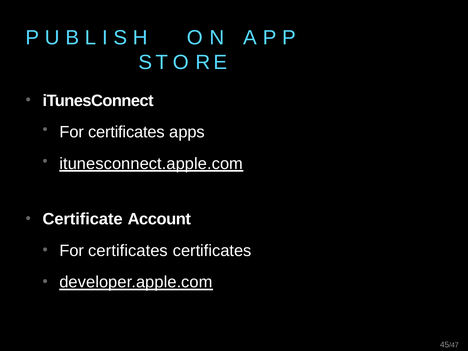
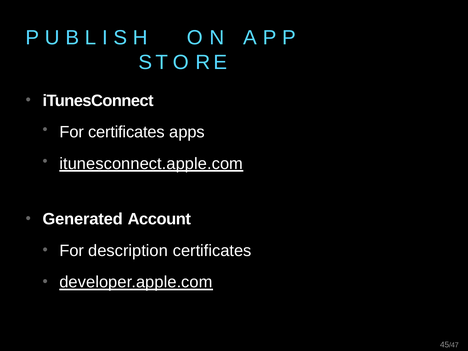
Certificate: Certificate -> Generated (83, 219)
certificates: certificates -> description (128, 251)
